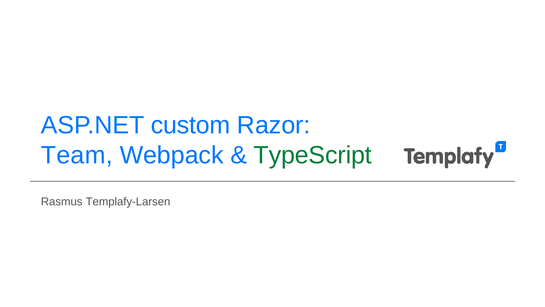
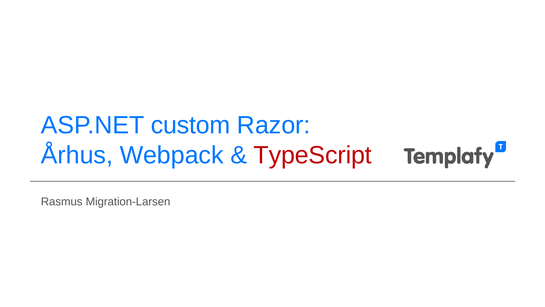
Team: Team -> Århus (77, 155)
TypeScript colour: green -> red (313, 155)
Templafy-Larsen: Templafy-Larsen -> Migration-Larsen (128, 202)
